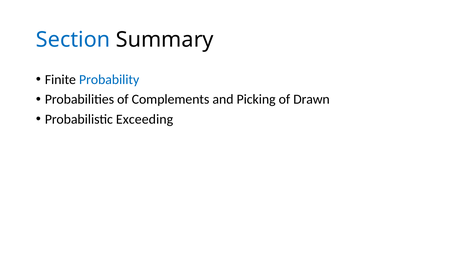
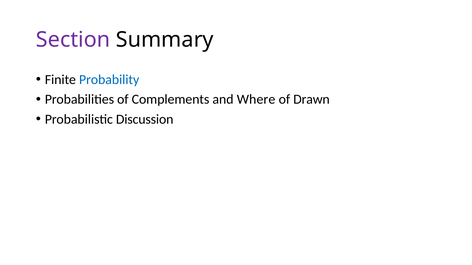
Section colour: blue -> purple (73, 40)
Picking: Picking -> Where (256, 100)
Exceeding: Exceeding -> Discussion (145, 119)
